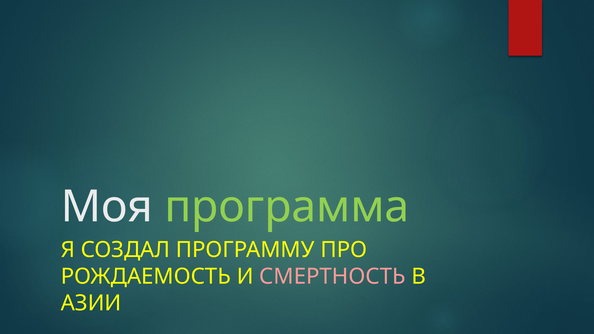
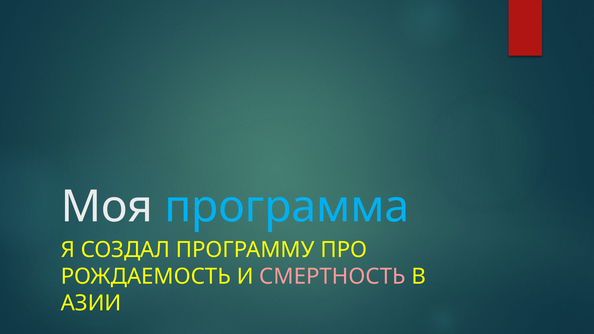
программа colour: light green -> light blue (287, 207)
